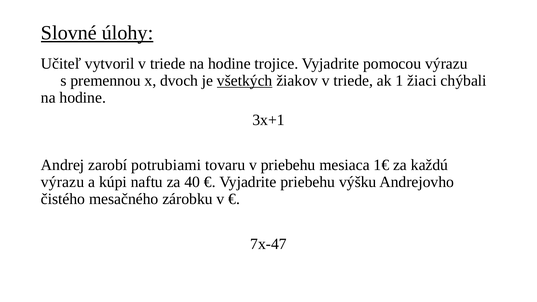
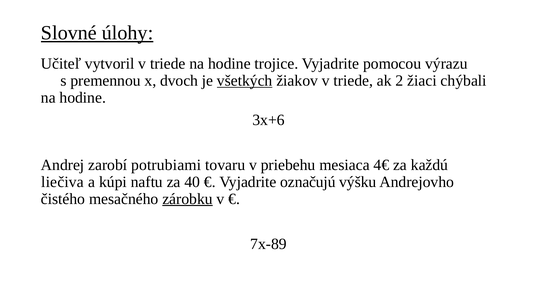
1: 1 -> 2 (399, 81)
3x+1: 3x+1 -> 3x+6 (269, 120)
1€: 1€ -> 4€ (381, 165)
výrazu: výrazu -> liečiva (63, 182)
Vyjadrite priebehu: priebehu -> označujú (308, 182)
zárobku underline: none -> present (188, 199)
7x-47: 7x-47 -> 7x-89 (269, 244)
